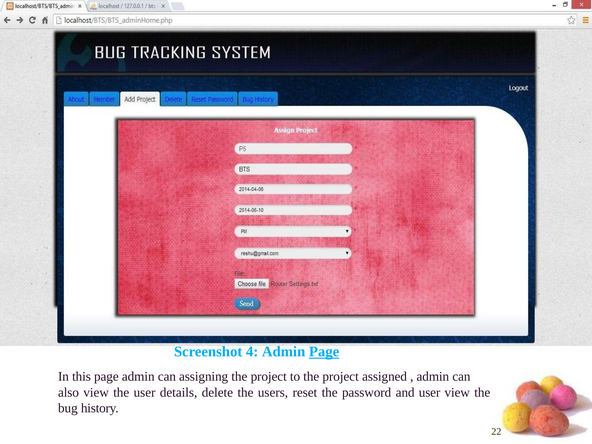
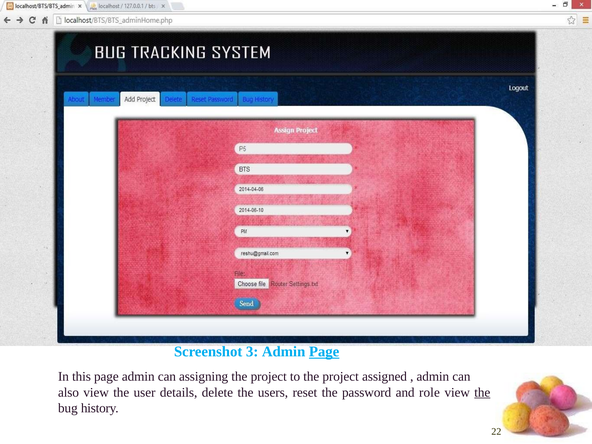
4: 4 -> 3 (252, 352)
and user: user -> role (429, 392)
the underline: none -> present (482, 392)
